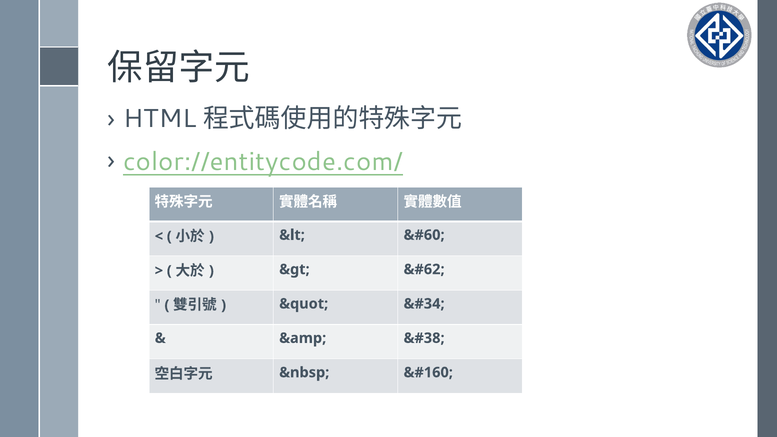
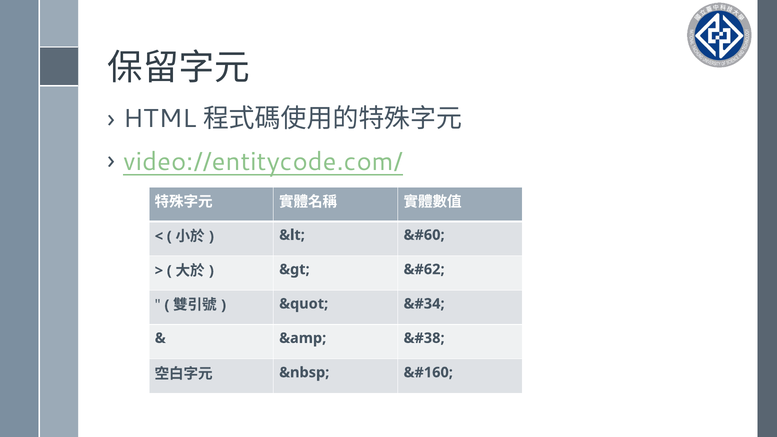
color://entitycode.com/: color://entitycode.com/ -> video://entitycode.com/ (263, 162)
